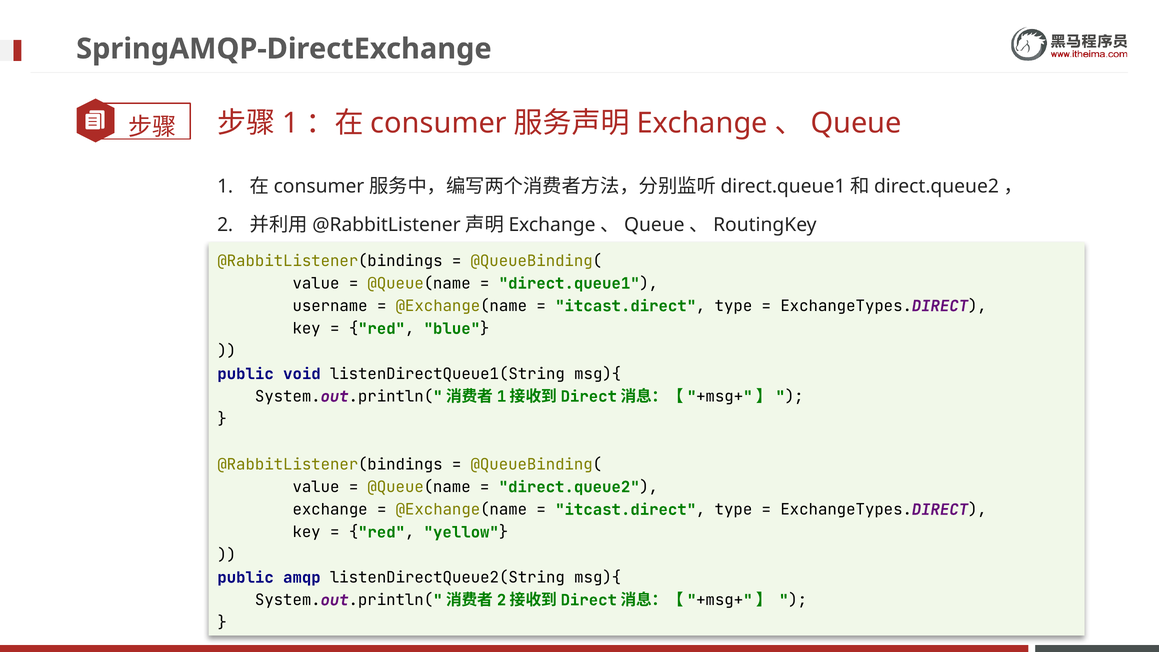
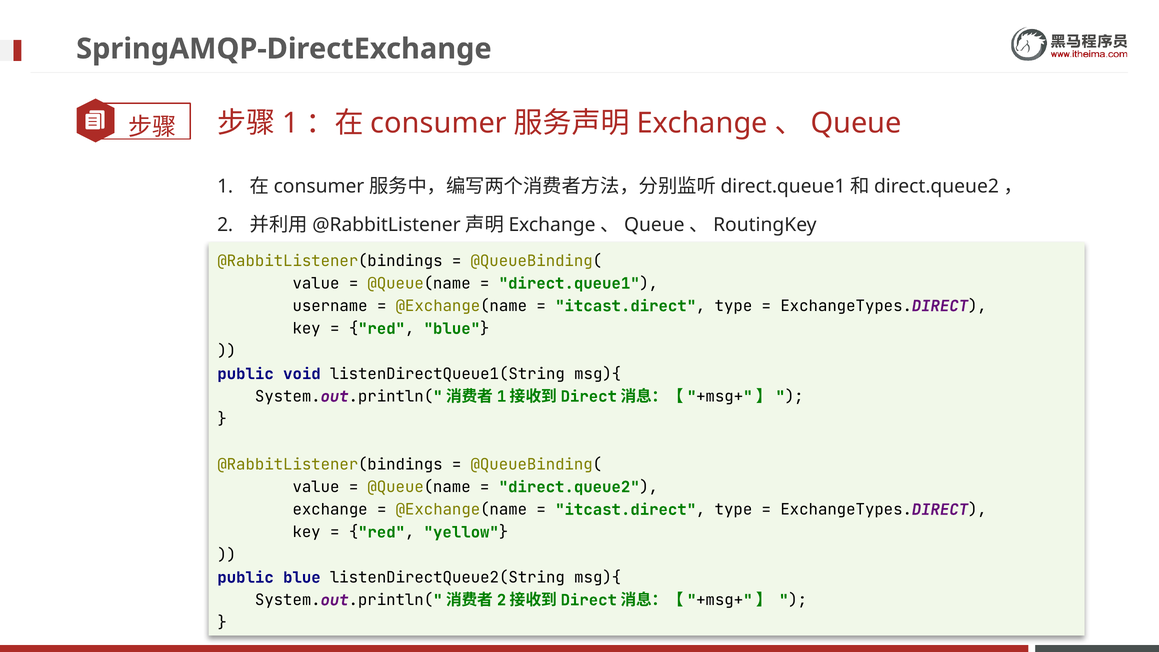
public amqp: amqp -> blue (302, 577)
